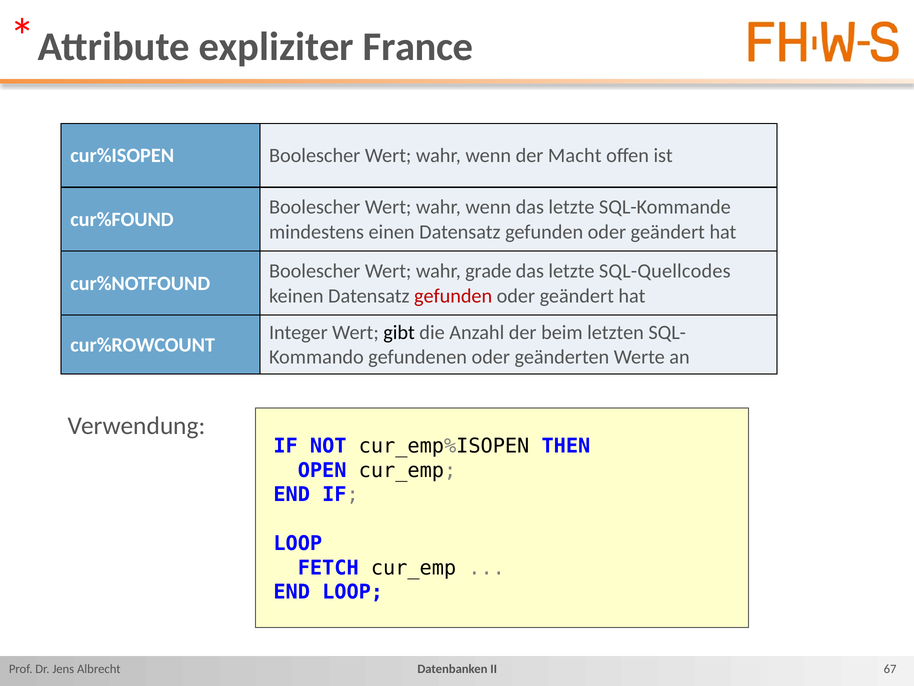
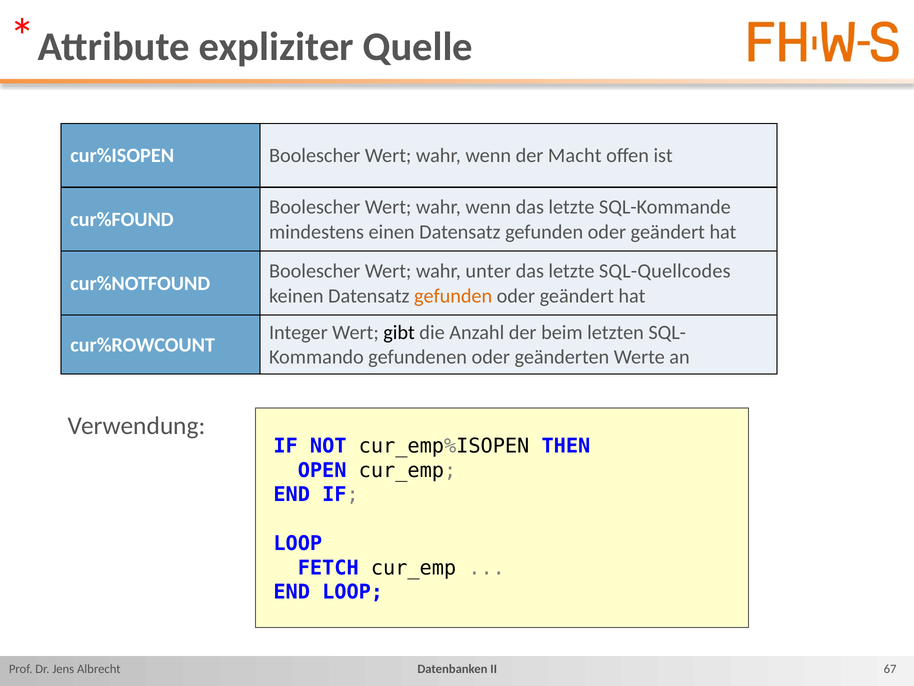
France: France -> Quelle (418, 47)
grade: grade -> unter (488, 271)
gefunden colour: red -> orange (453, 296)
